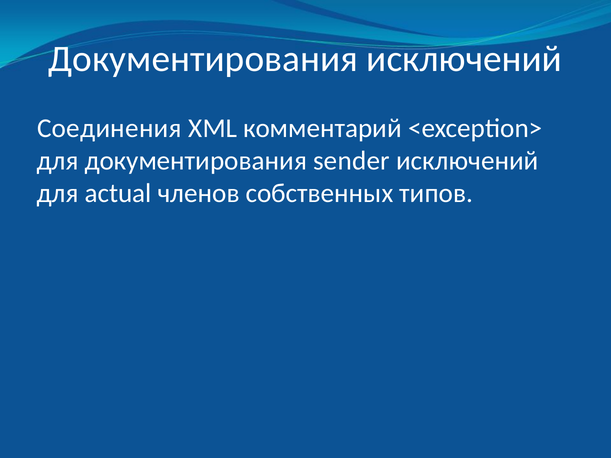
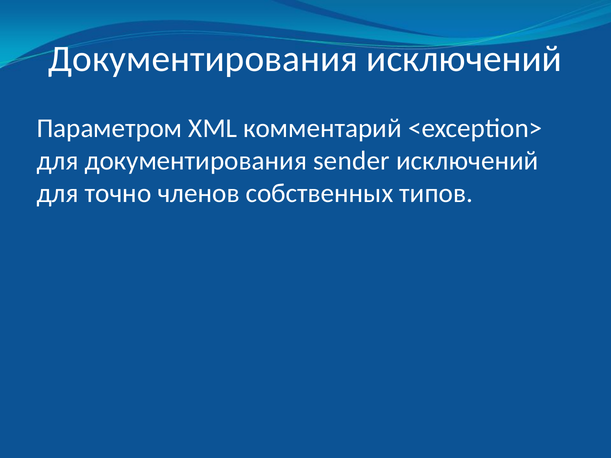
Соединения: Соединения -> Параметром (109, 128)
actual: actual -> точно (118, 193)
